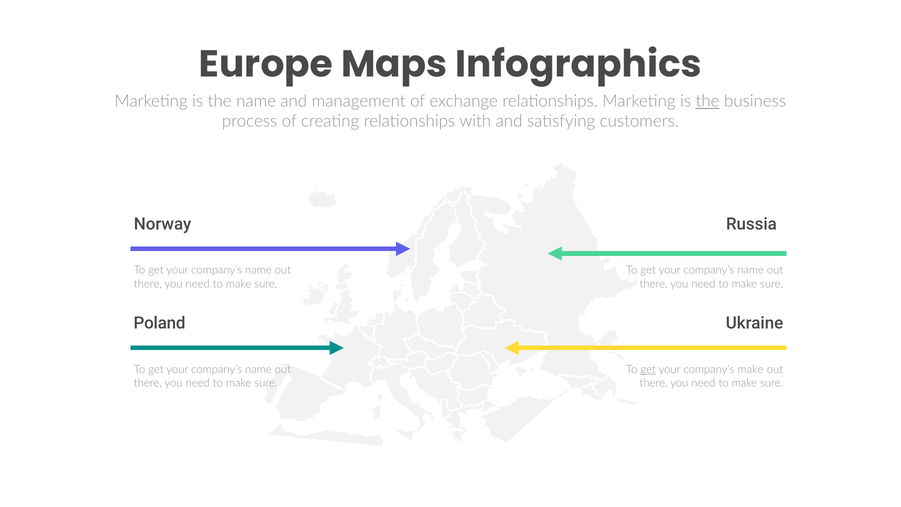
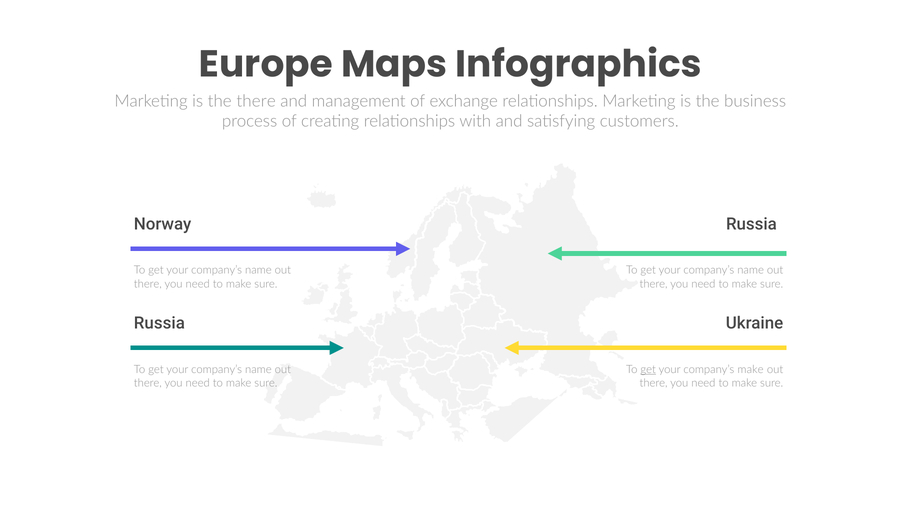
the name: name -> there (256, 101)
the underline: present -> none (708, 101)
Poland: Poland -> Russia (159, 323)
